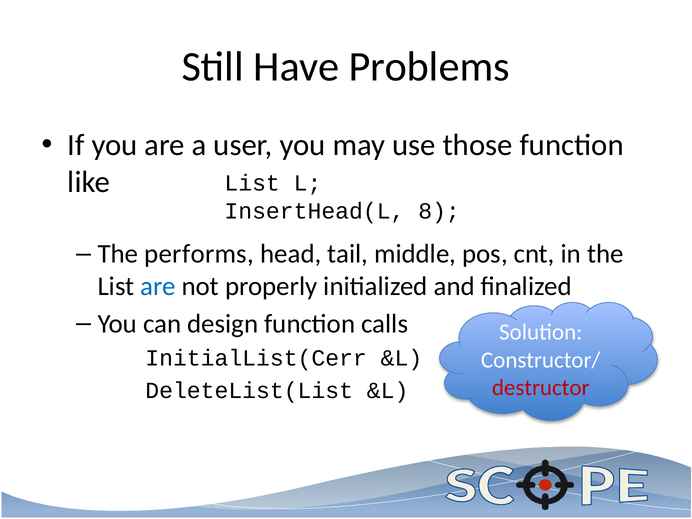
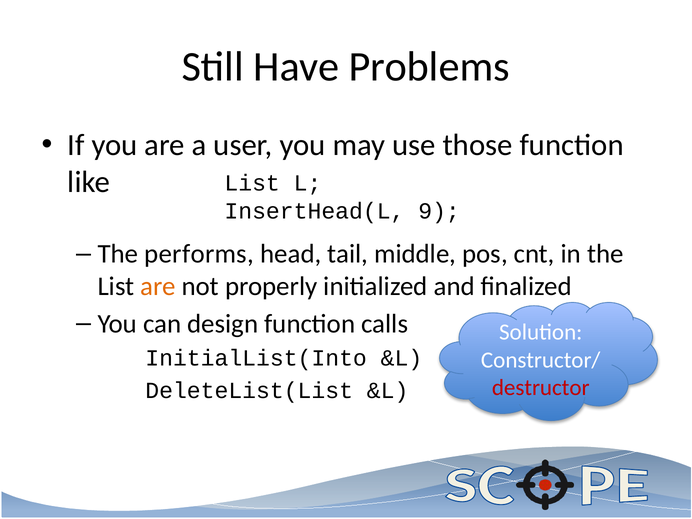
8: 8 -> 9 (439, 211)
are colour: blue -> orange (158, 286)
InitialList(Cerr: InitialList(Cerr -> InitialList(Into (256, 358)
